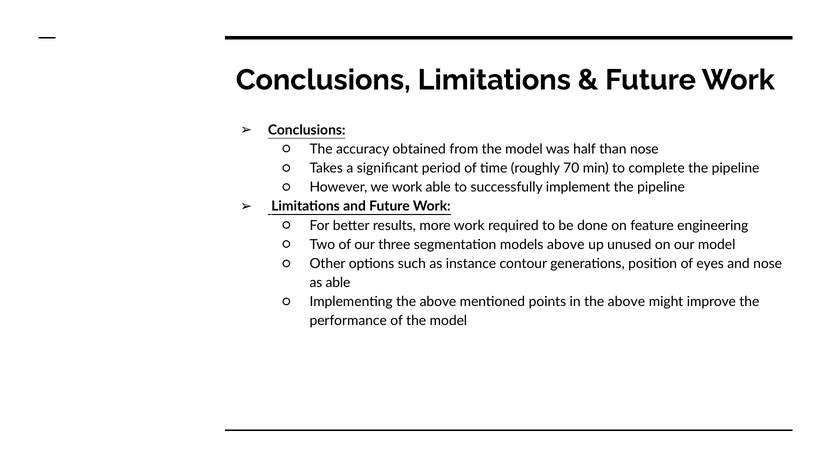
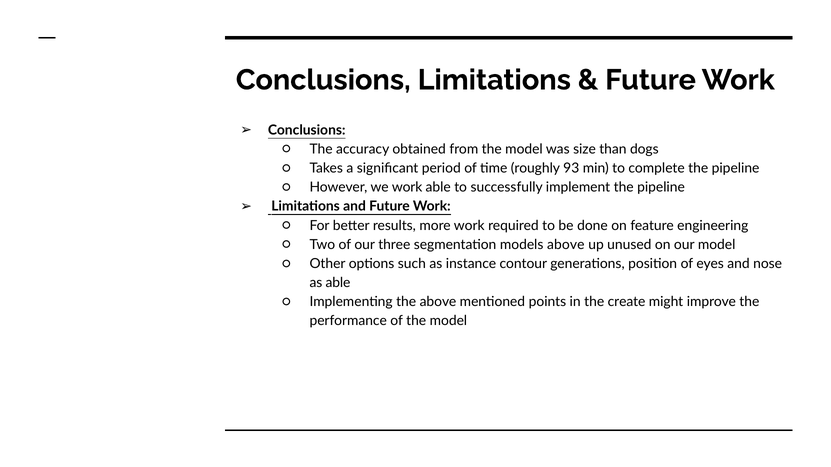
half: half -> size (585, 149)
than nose: nose -> dogs (644, 149)
70: 70 -> 93 (571, 168)
in the above: above -> create (627, 302)
